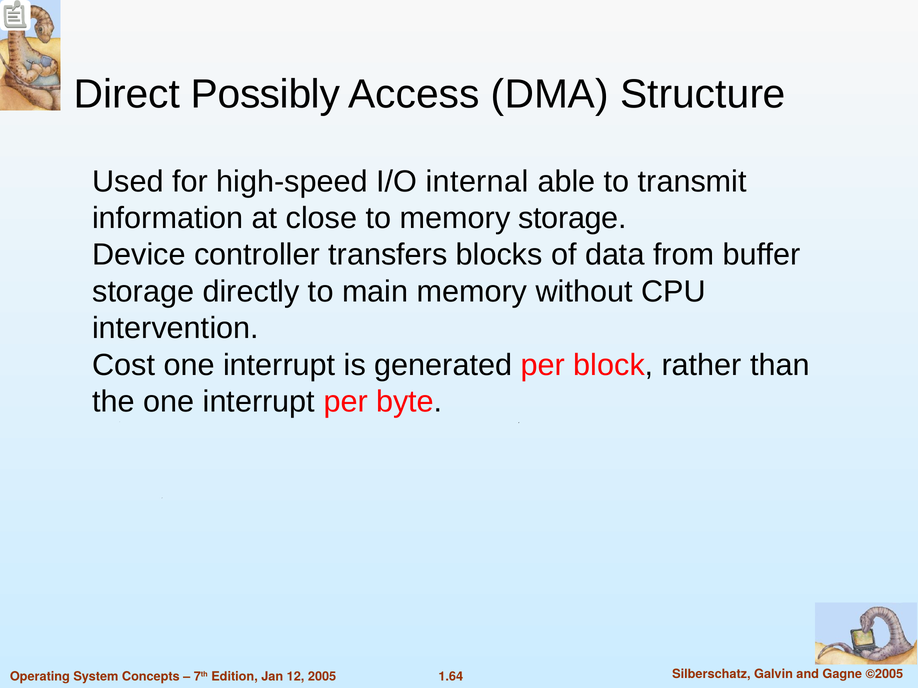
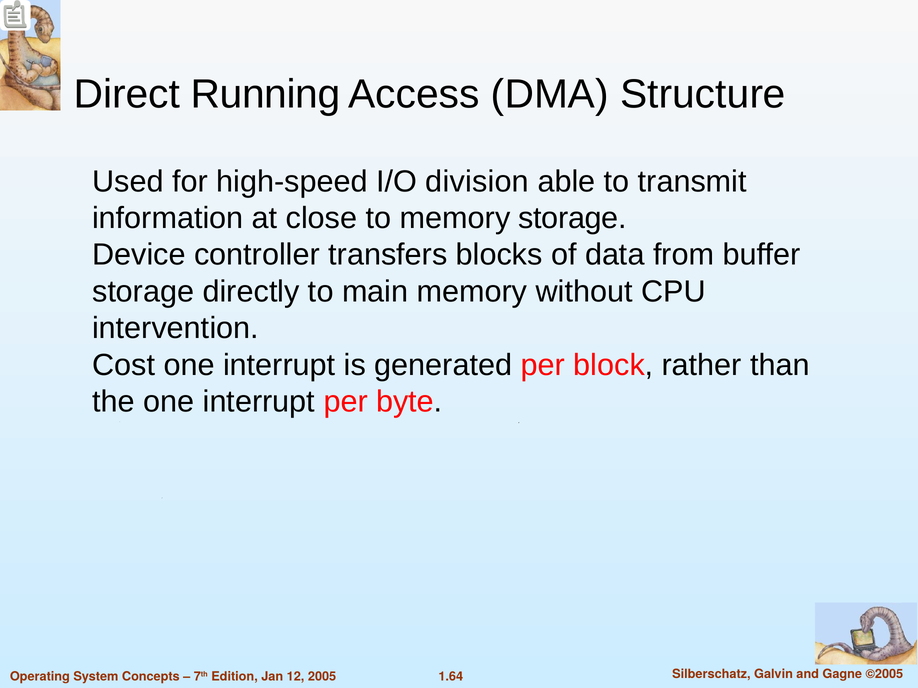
Possibly: Possibly -> Running (265, 94)
internal: internal -> division (477, 182)
